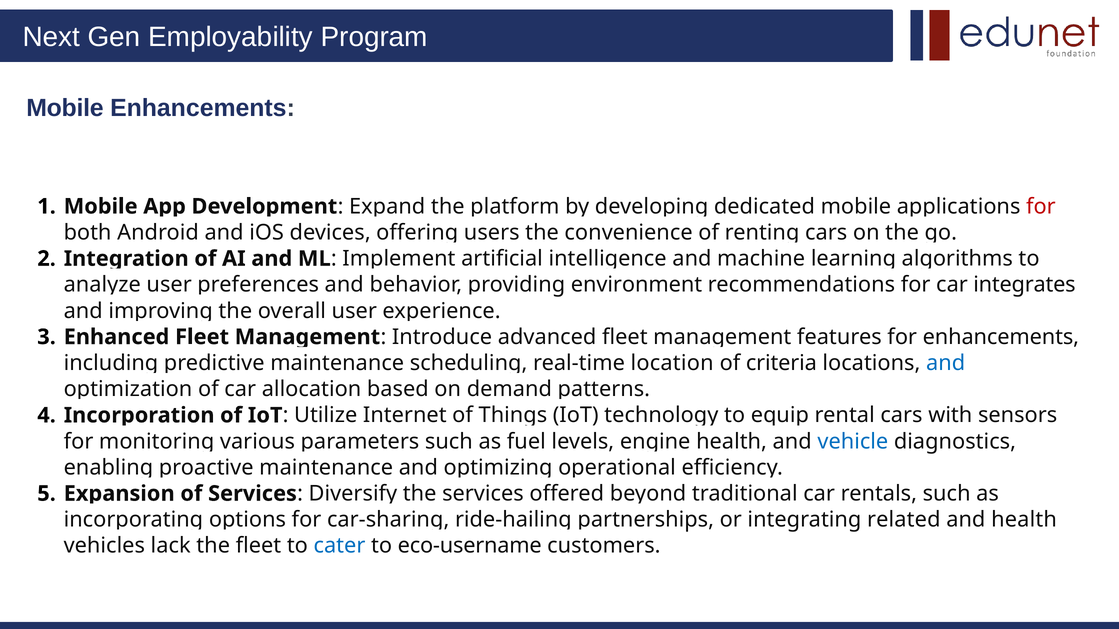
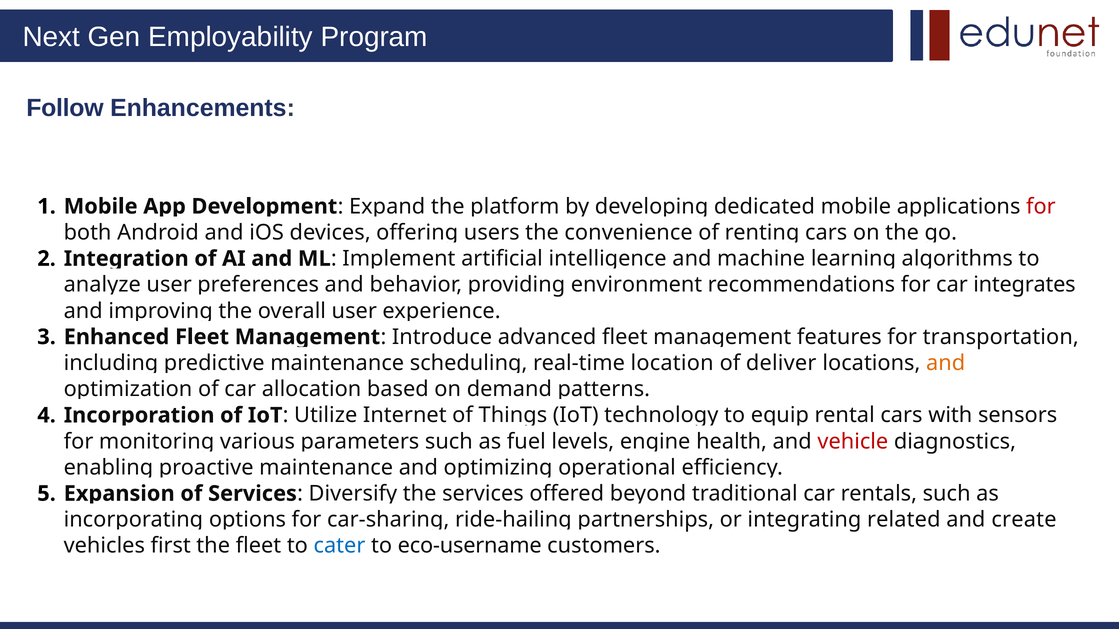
Mobile: Mobile -> Follow (65, 108)
enhancements: enhancements -> transportation (1001, 337)
criteria: criteria -> deliver (781, 363)
and colour: blue -> orange (946, 363)
vehicle colour: blue -> red (853, 442)
and health: health -> create (1024, 520)
lack: lack -> first (171, 546)
